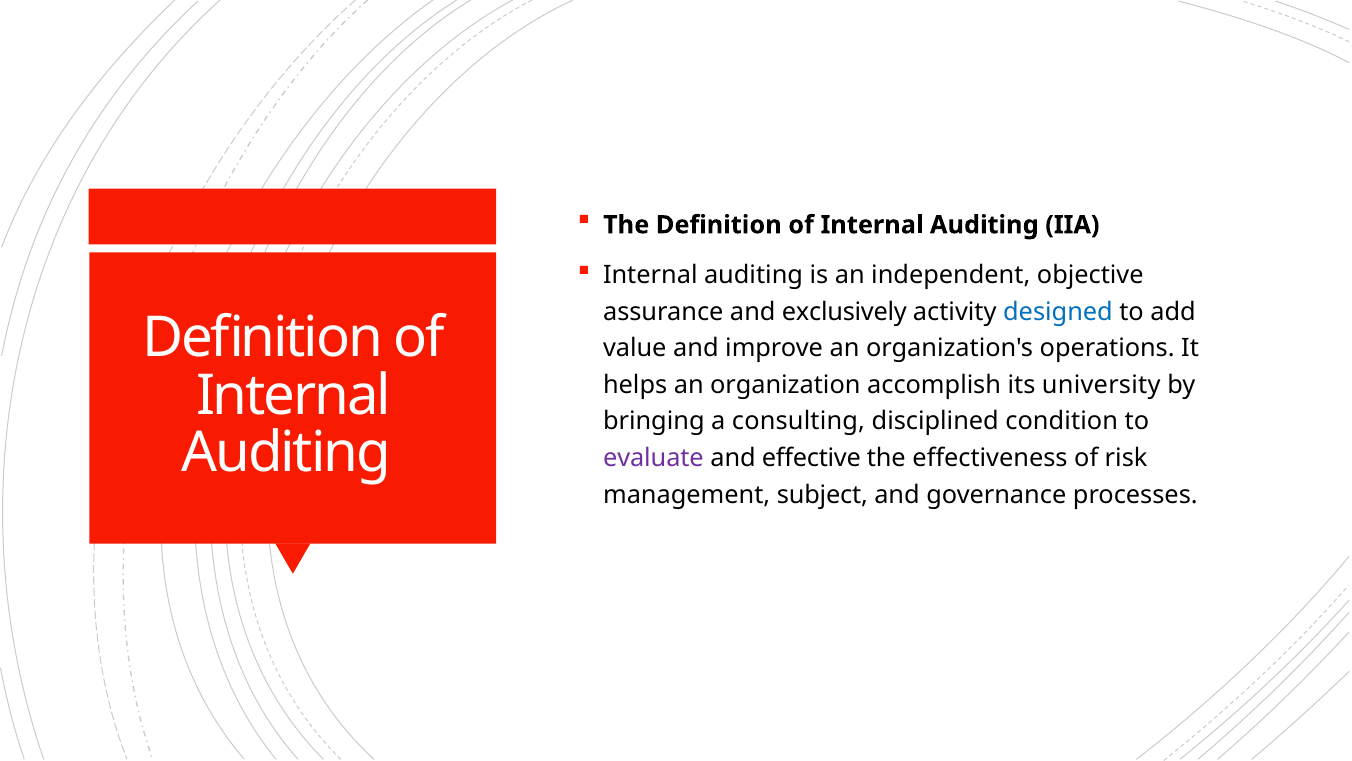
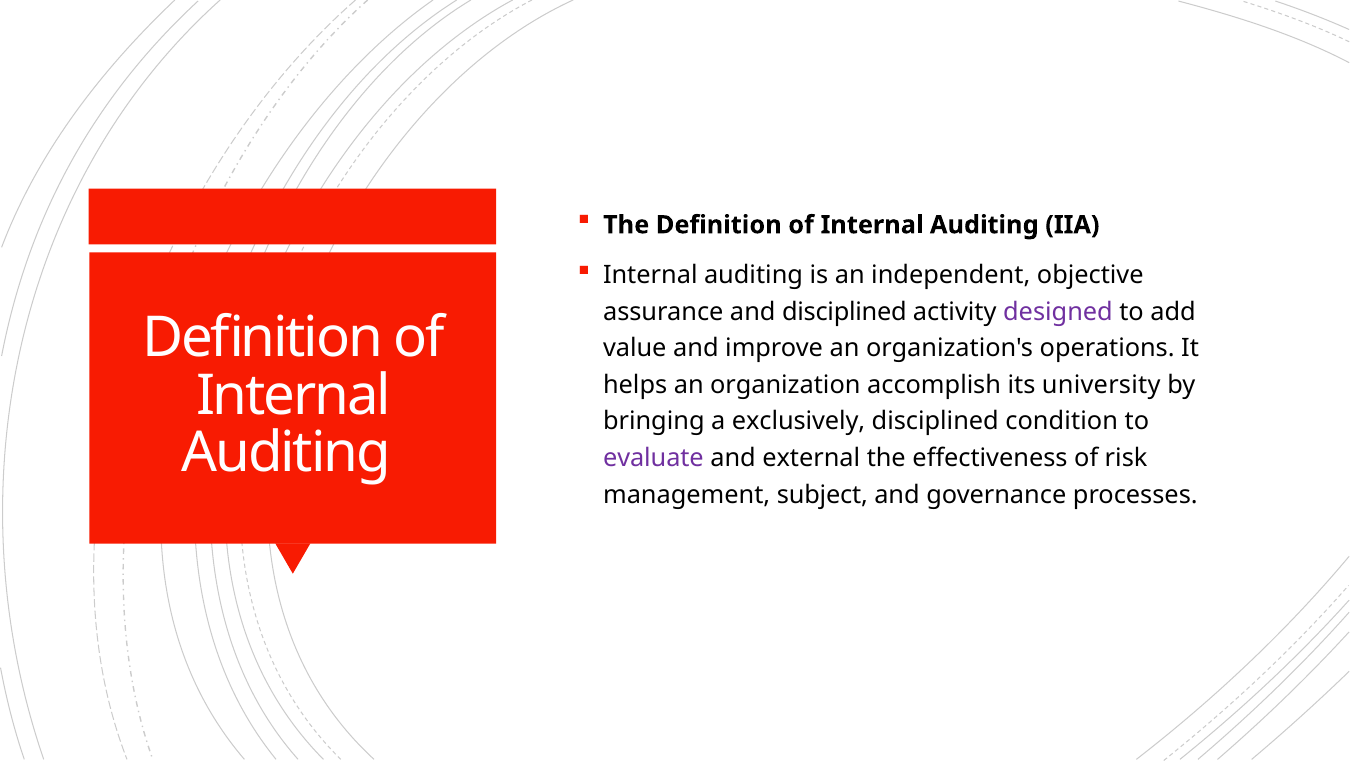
and exclusively: exclusively -> disciplined (844, 312)
designed colour: blue -> purple (1058, 312)
consulting: consulting -> exclusively (799, 421)
effective: effective -> external (811, 458)
